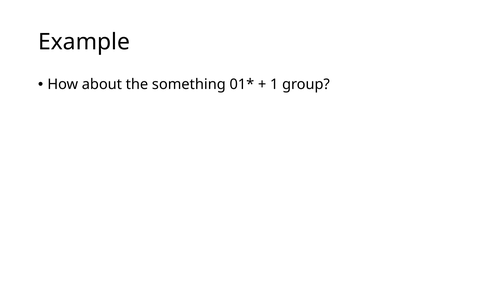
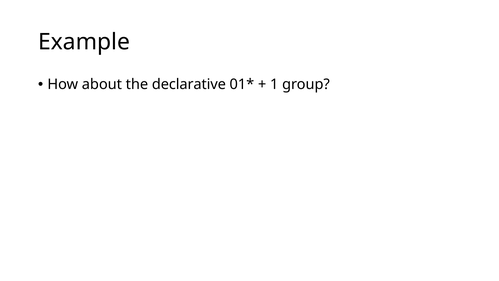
something: something -> declarative (189, 84)
